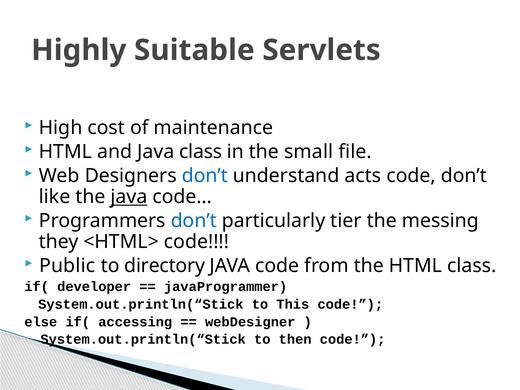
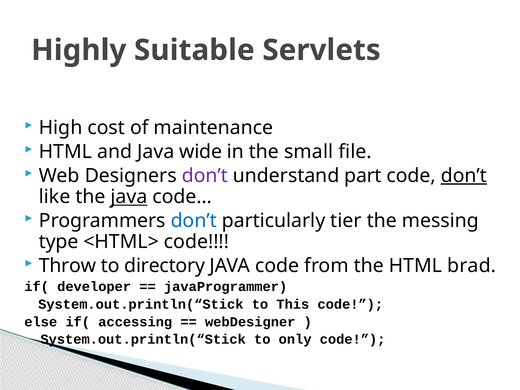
Java class: class -> wide (201, 152)
don’t colour: blue -> purple (205, 176)
acts: acts -> part (363, 176)
don’t underline: none -> present (464, 176)
they: they -> type (59, 242)
Public: Public -> Throw (67, 266)
HTML class: class -> brad (472, 266)
then: then -> only (295, 339)
